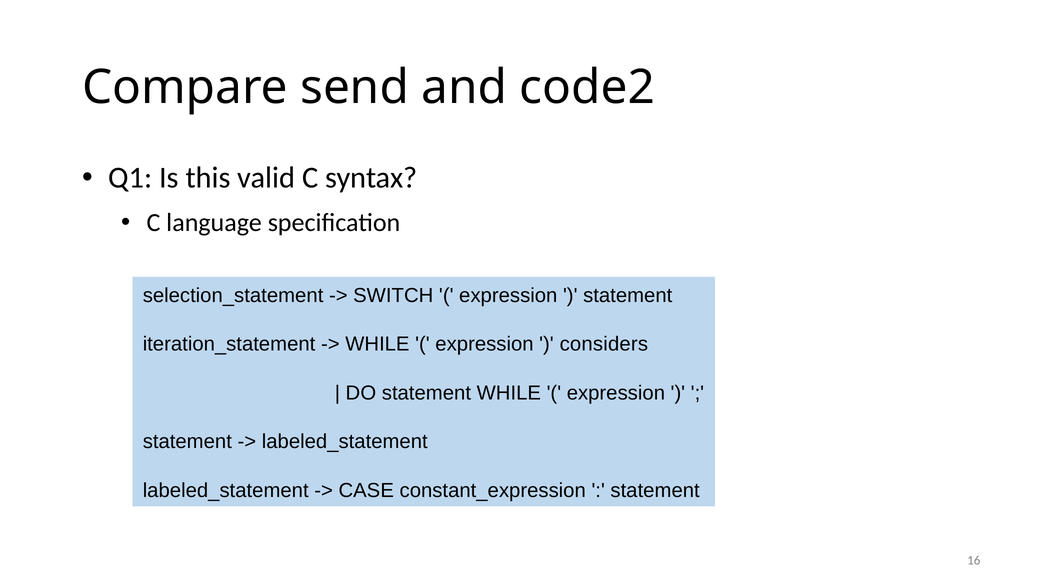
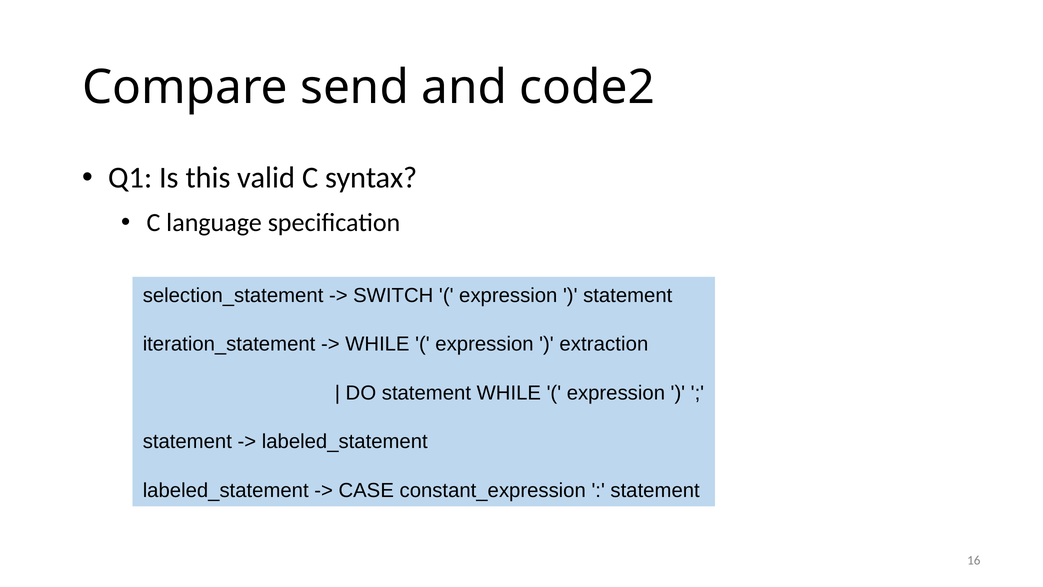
considers: considers -> extraction (604, 344)
